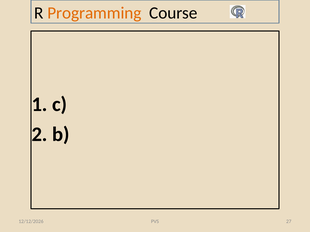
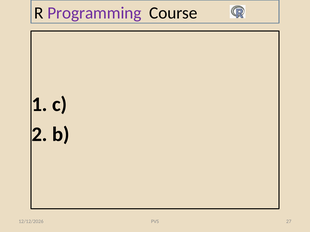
Programming colour: orange -> purple (94, 13)
